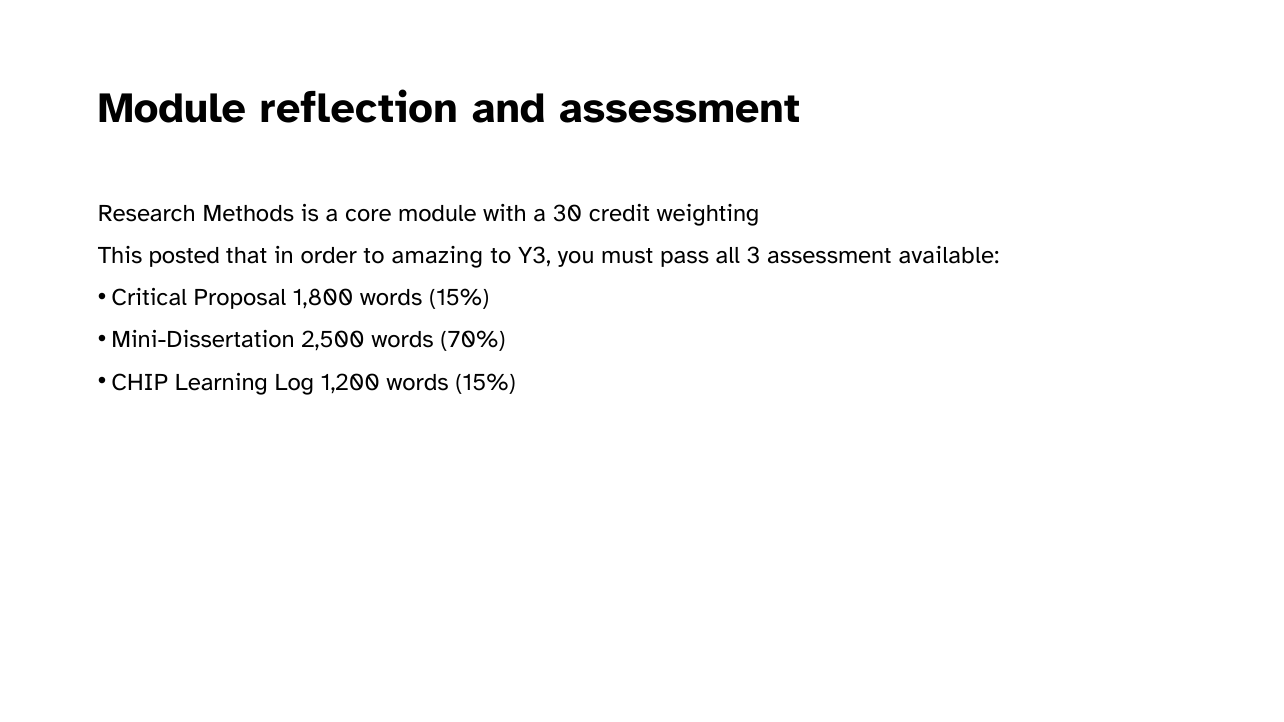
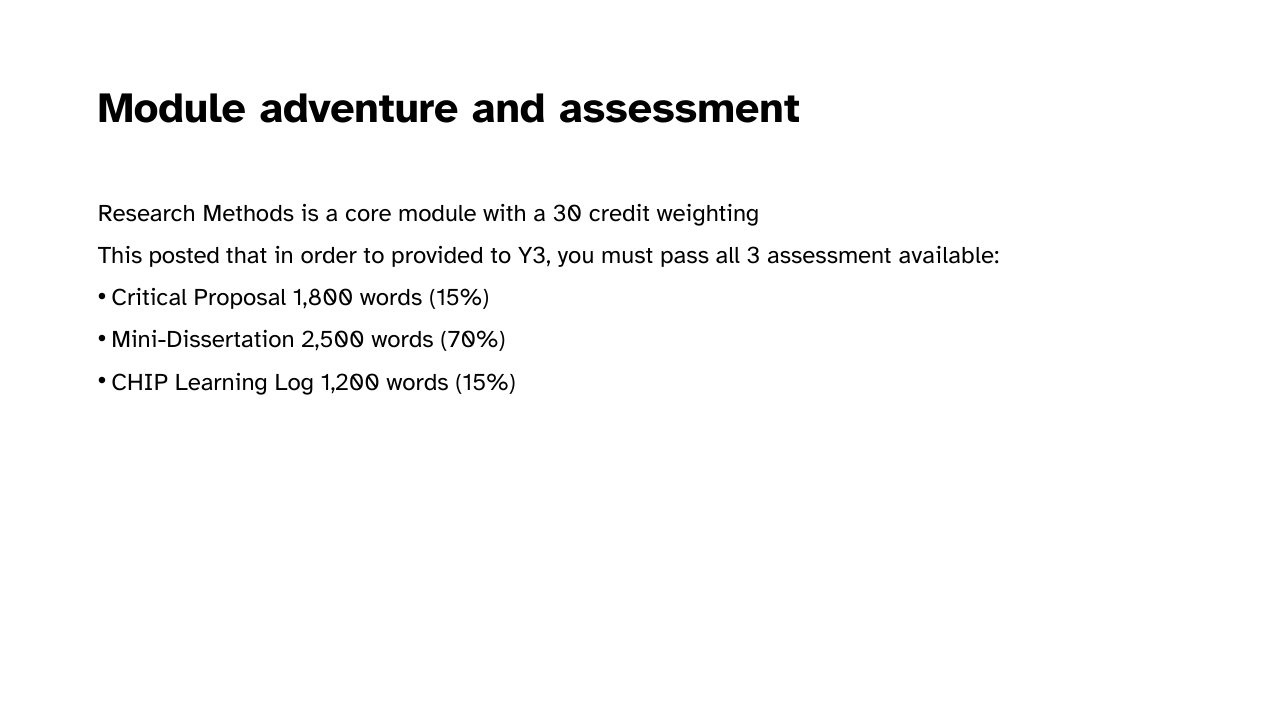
reflection: reflection -> adventure (359, 108)
amazing: amazing -> provided (437, 255)
